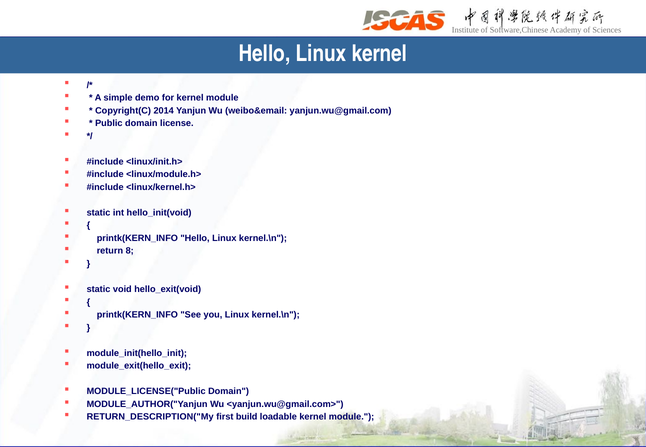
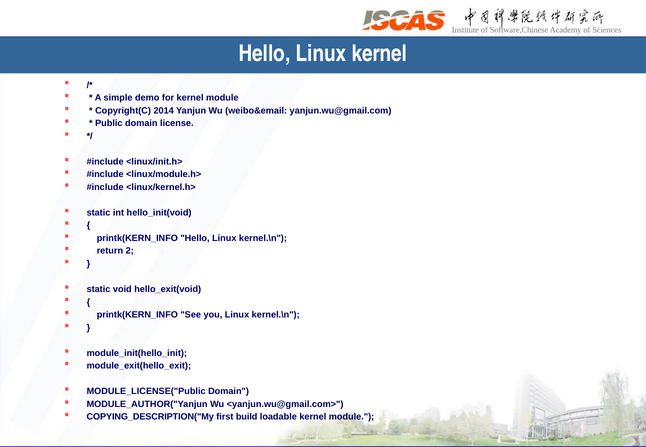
8: 8 -> 2 (130, 251)
RETURN_DESCRIPTION("My: RETURN_DESCRIPTION("My -> COPYING_DESCRIPTION("My (150, 417)
